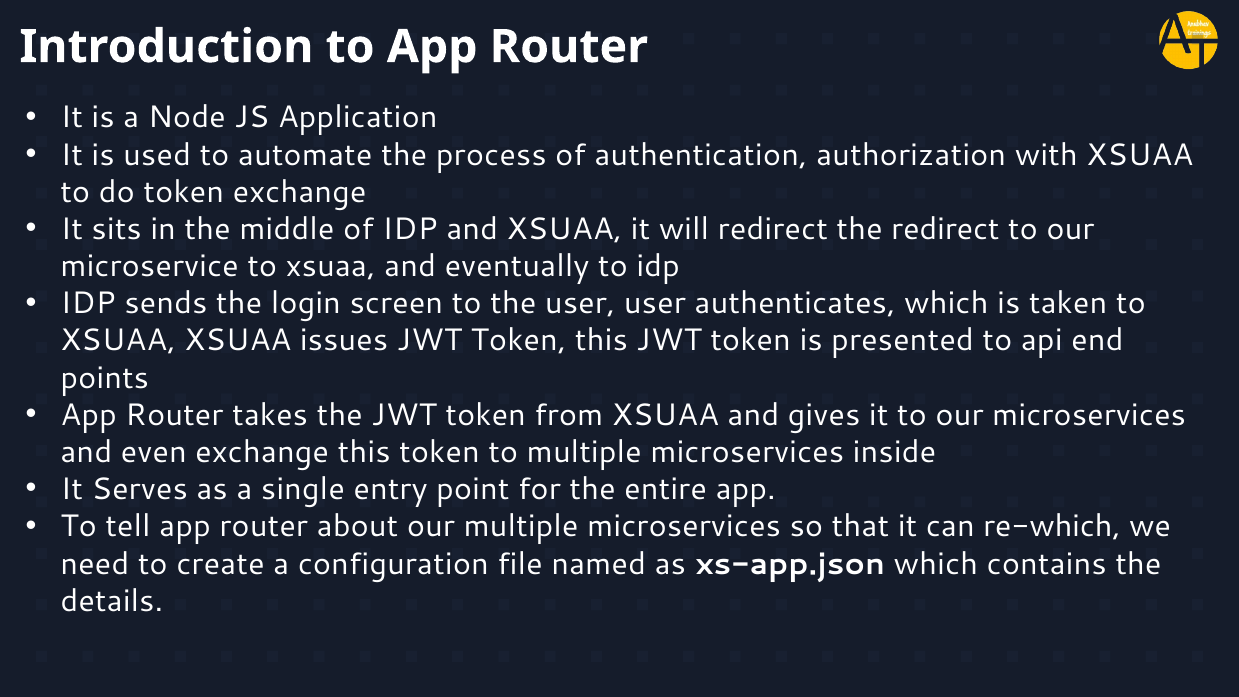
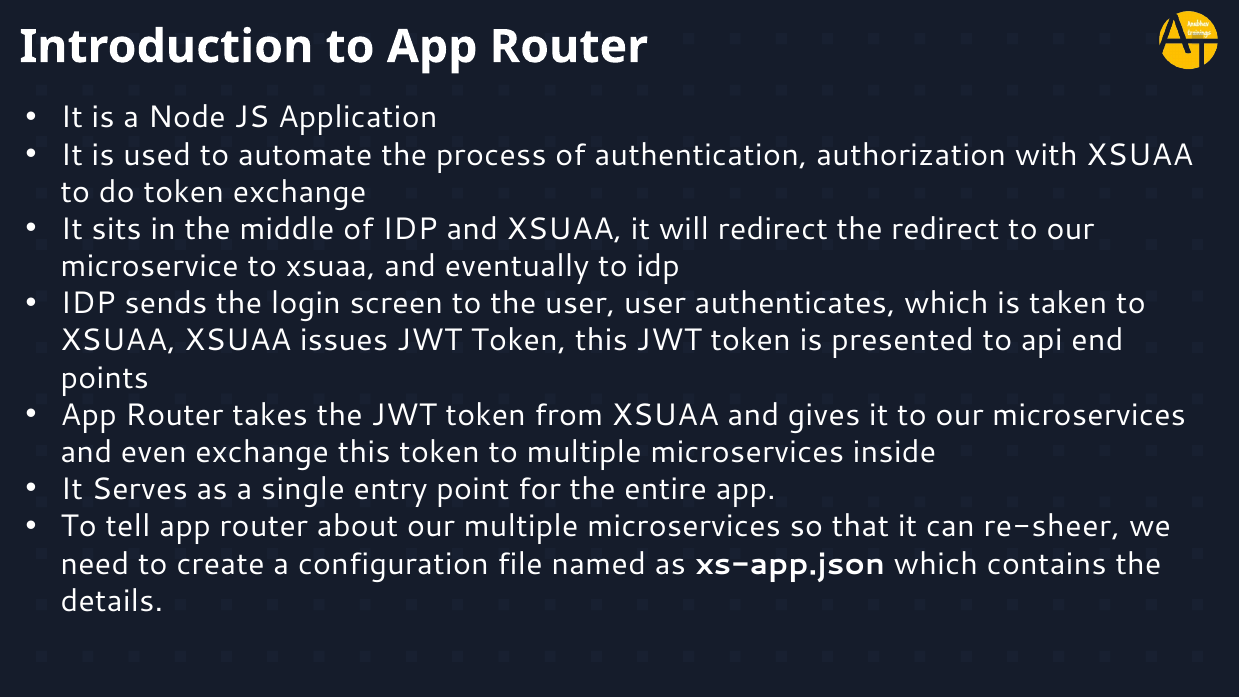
re-which: re-which -> re-sheer (1052, 527)
